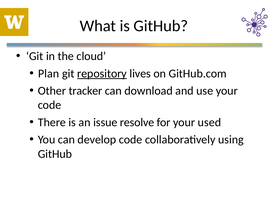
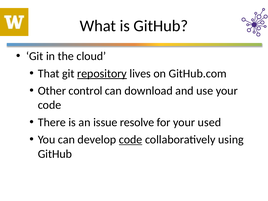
Plan: Plan -> That (49, 73)
tracker: tracker -> control (86, 91)
code underline: none -> present (131, 140)
